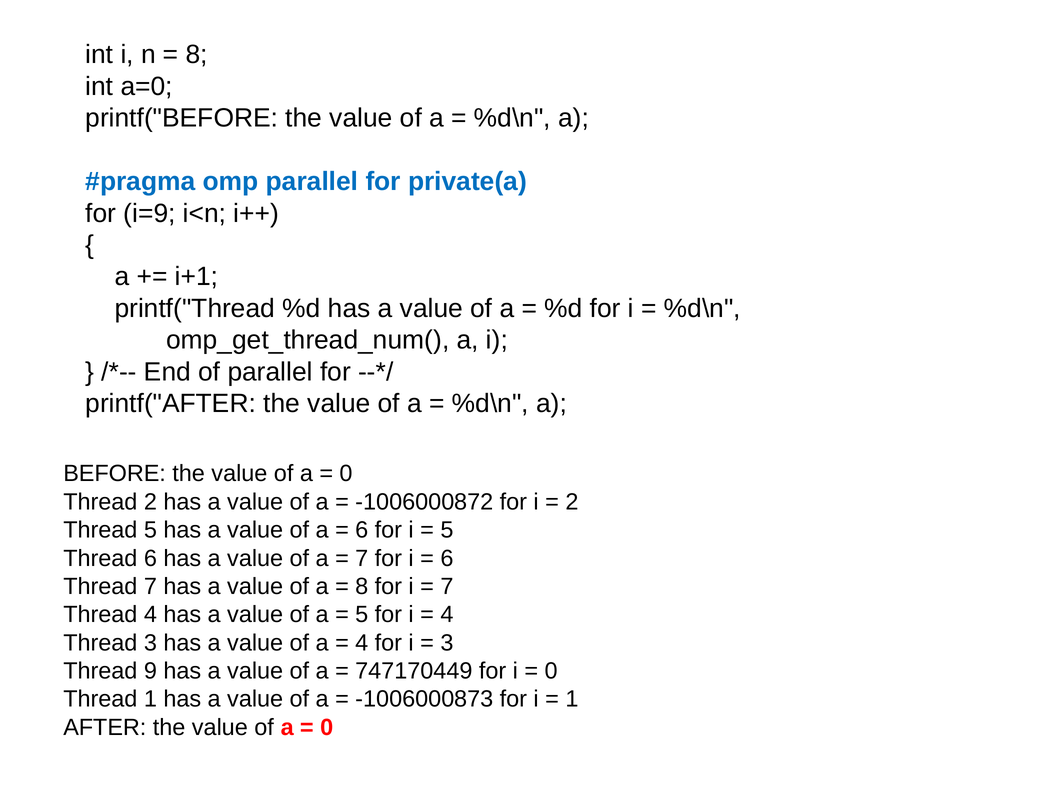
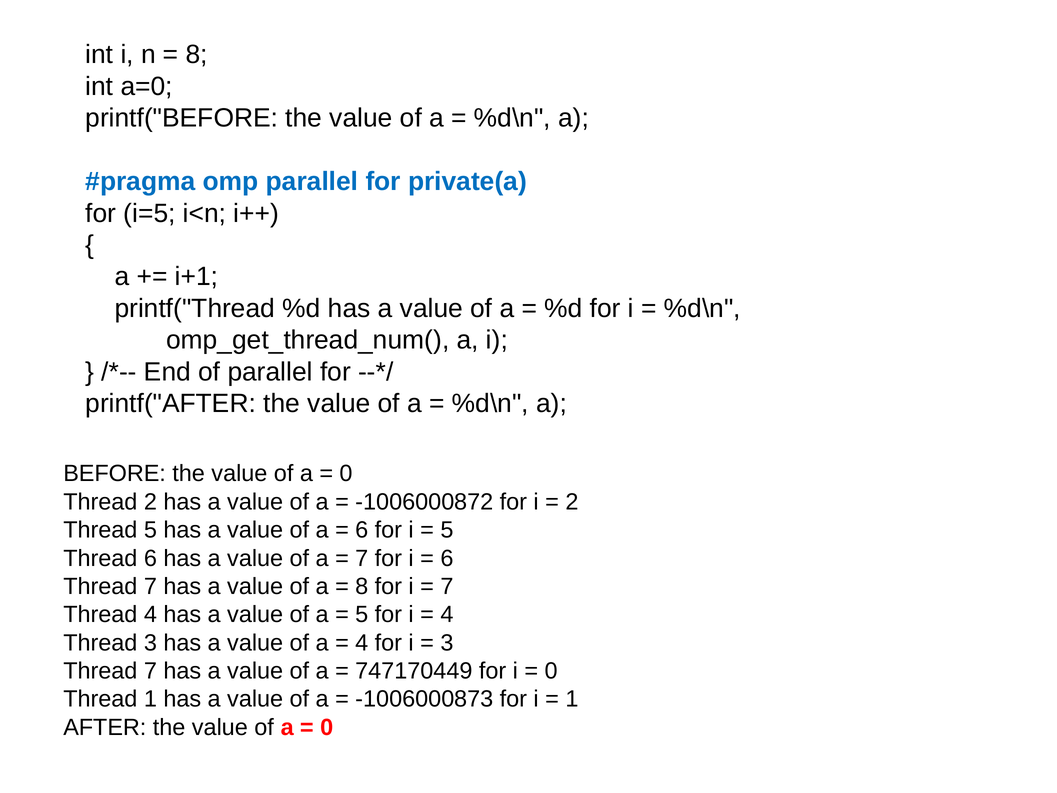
i=9: i=9 -> i=5 (150, 213)
9: 9 -> 7 (150, 671)
